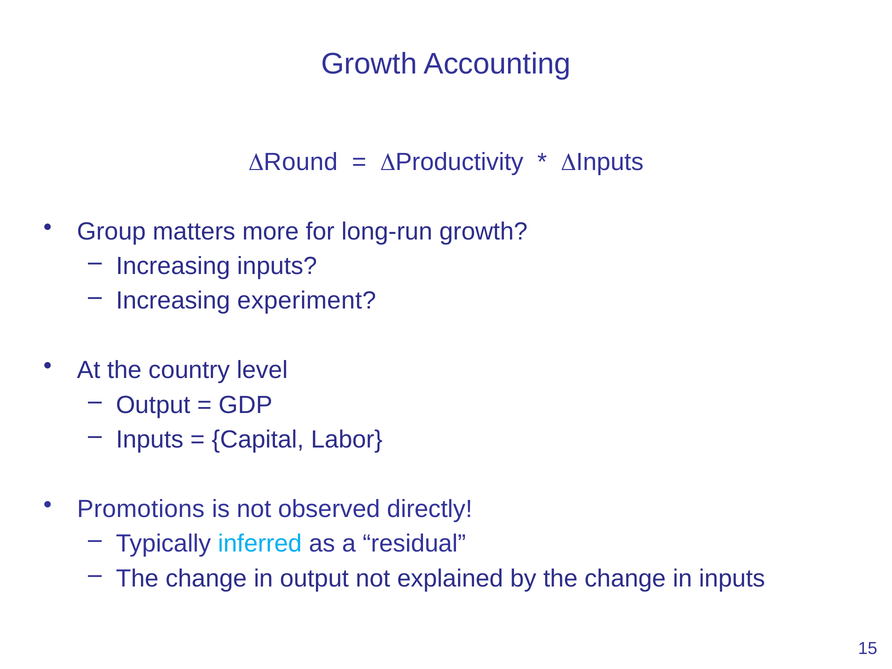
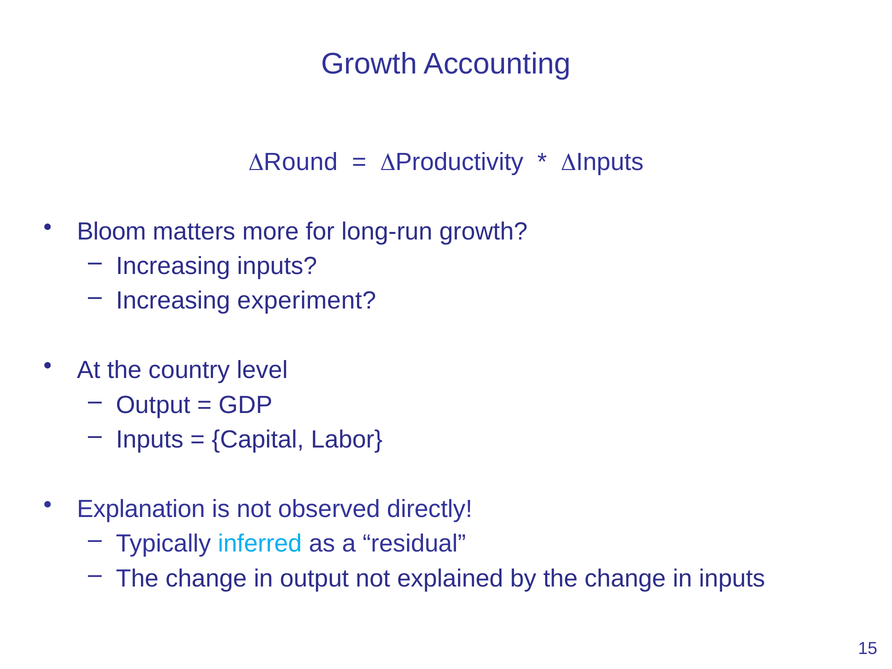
Group: Group -> Bloom (112, 231)
Promotions: Promotions -> Explanation (141, 509)
